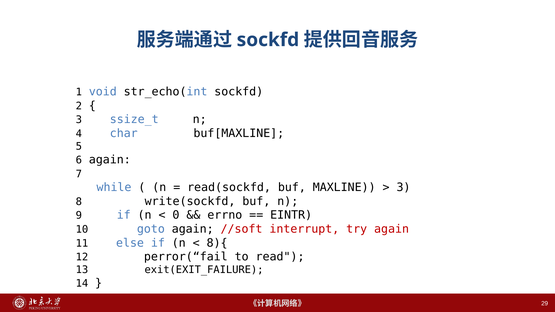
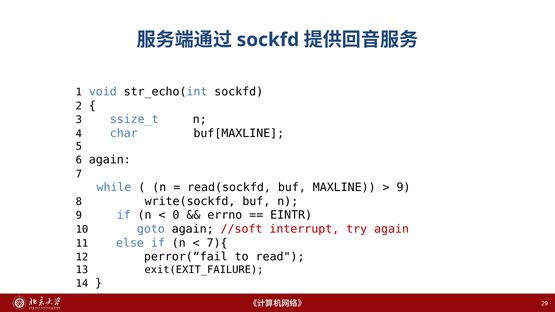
3: 3 -> 9 (403, 188)
8){: 8){ -> 7){ (217, 243)
